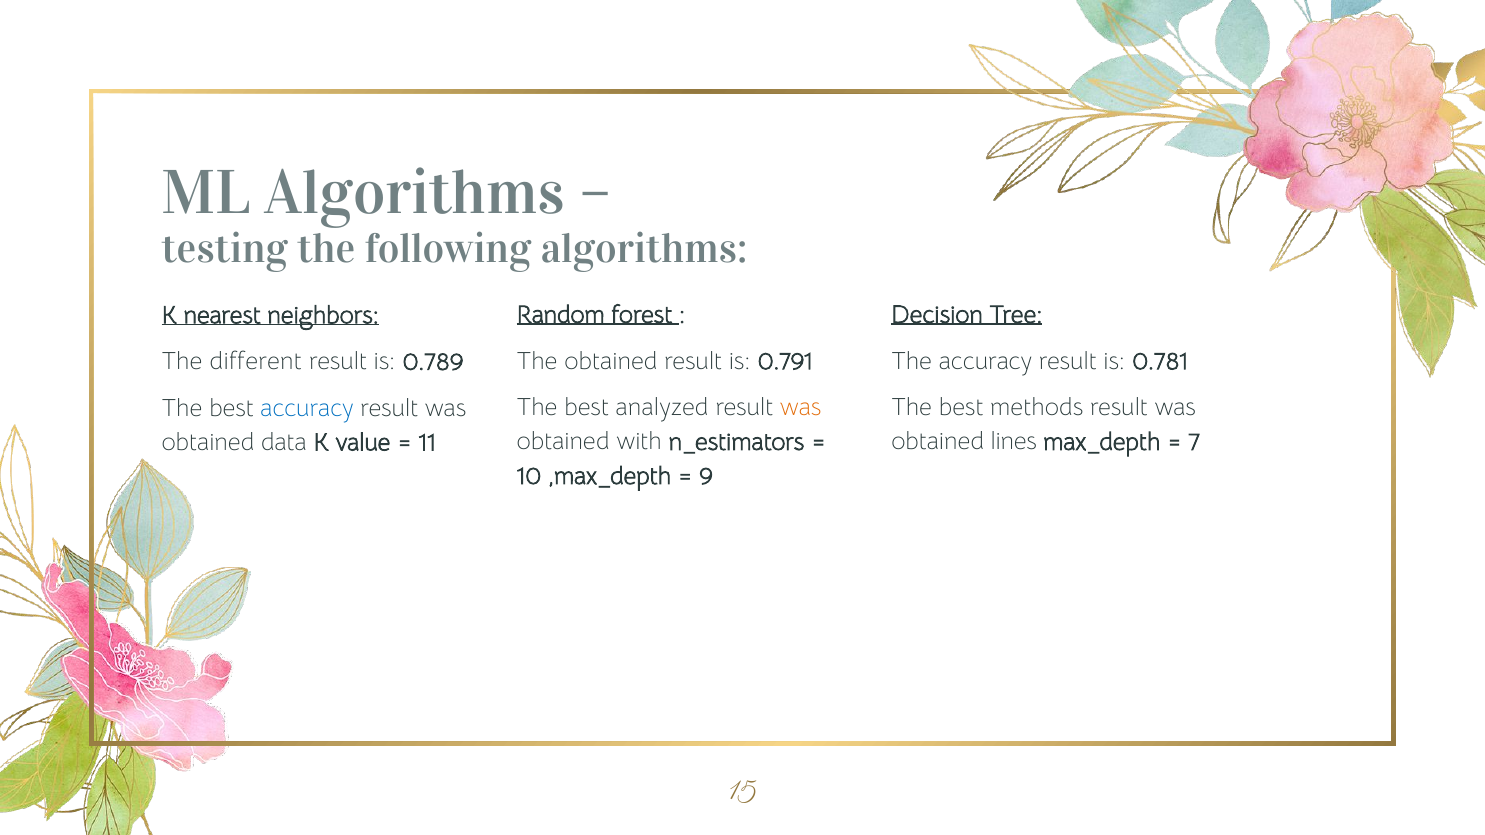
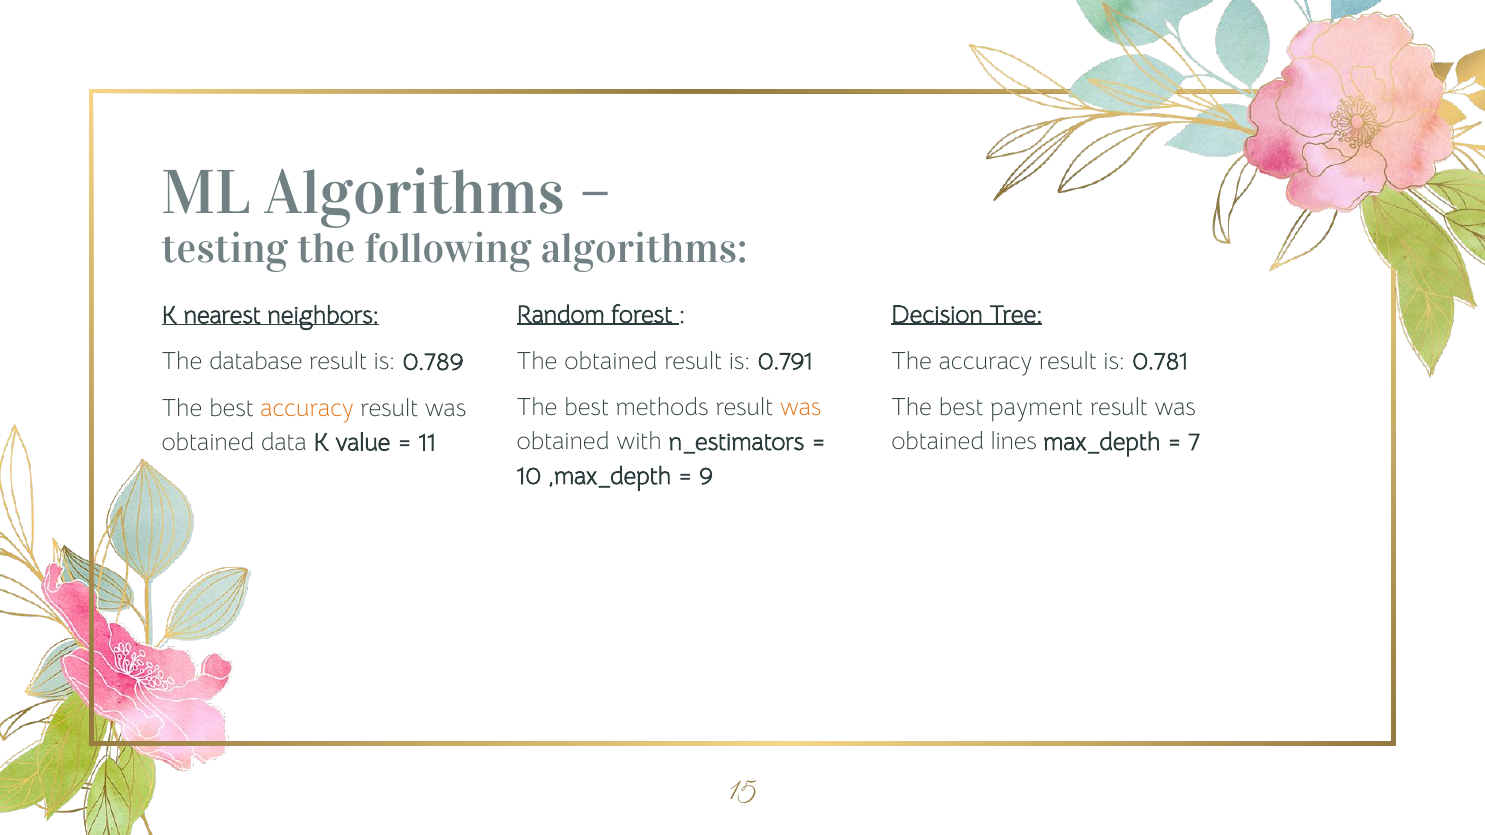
different: different -> database (256, 362)
analyzed: analyzed -> methods (662, 408)
methods: methods -> payment (1037, 408)
accuracy colour: blue -> orange (307, 408)
